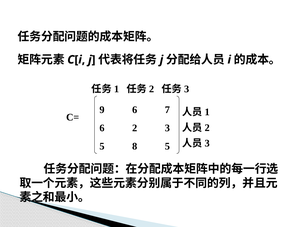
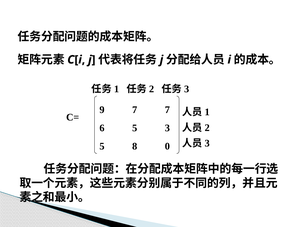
9 6: 6 -> 7 (135, 110)
6 2: 2 -> 5 (135, 128)
8 5: 5 -> 0 (167, 146)
